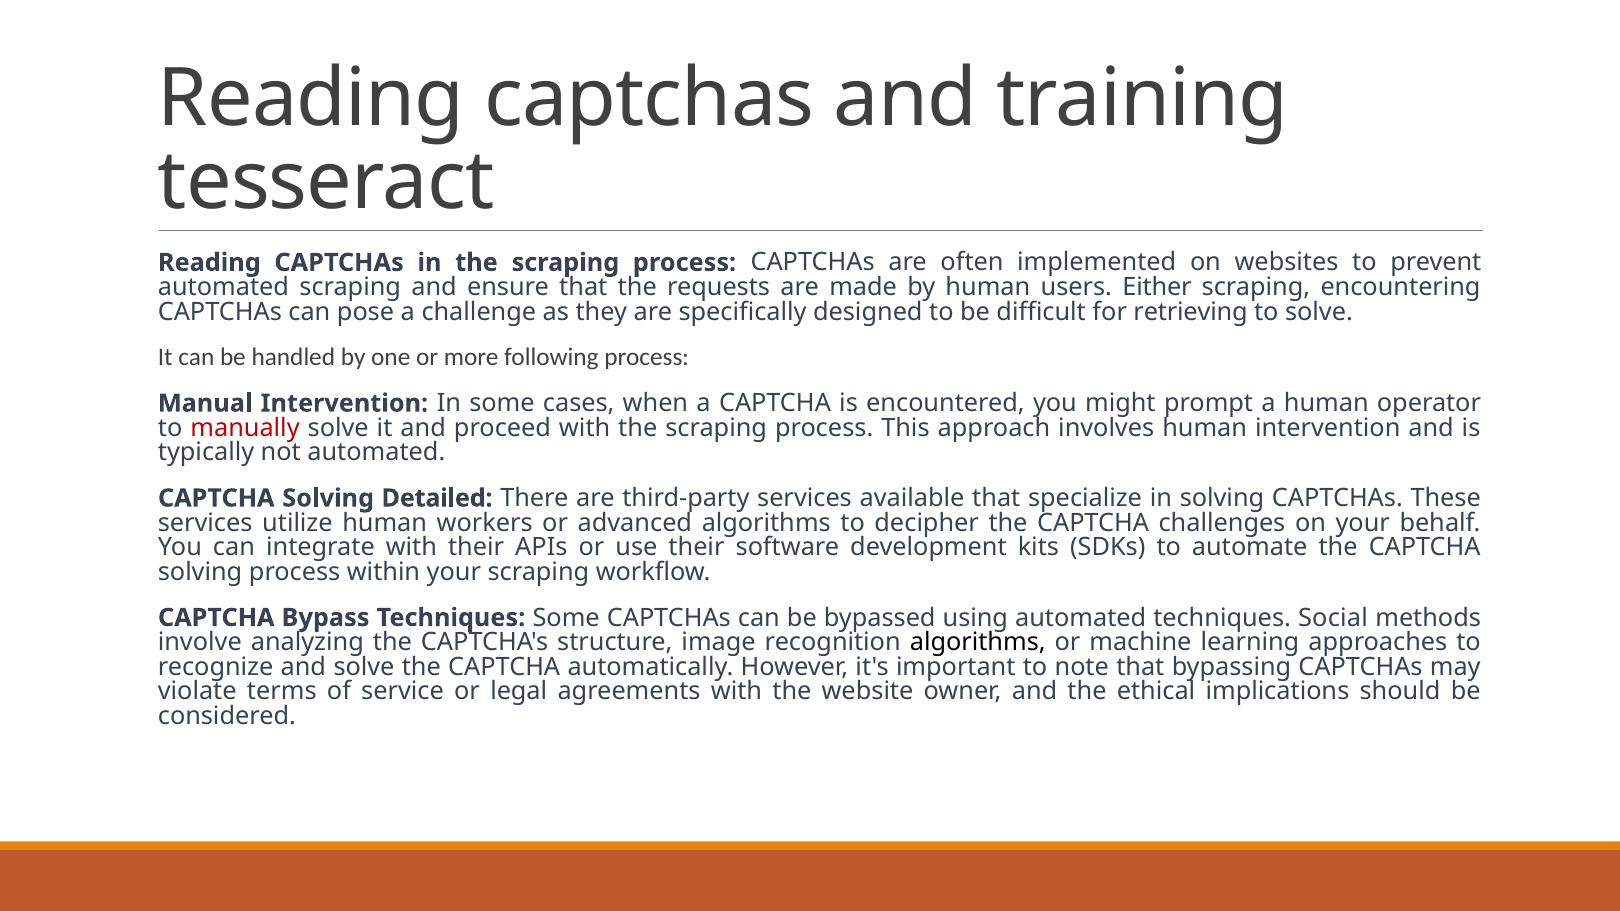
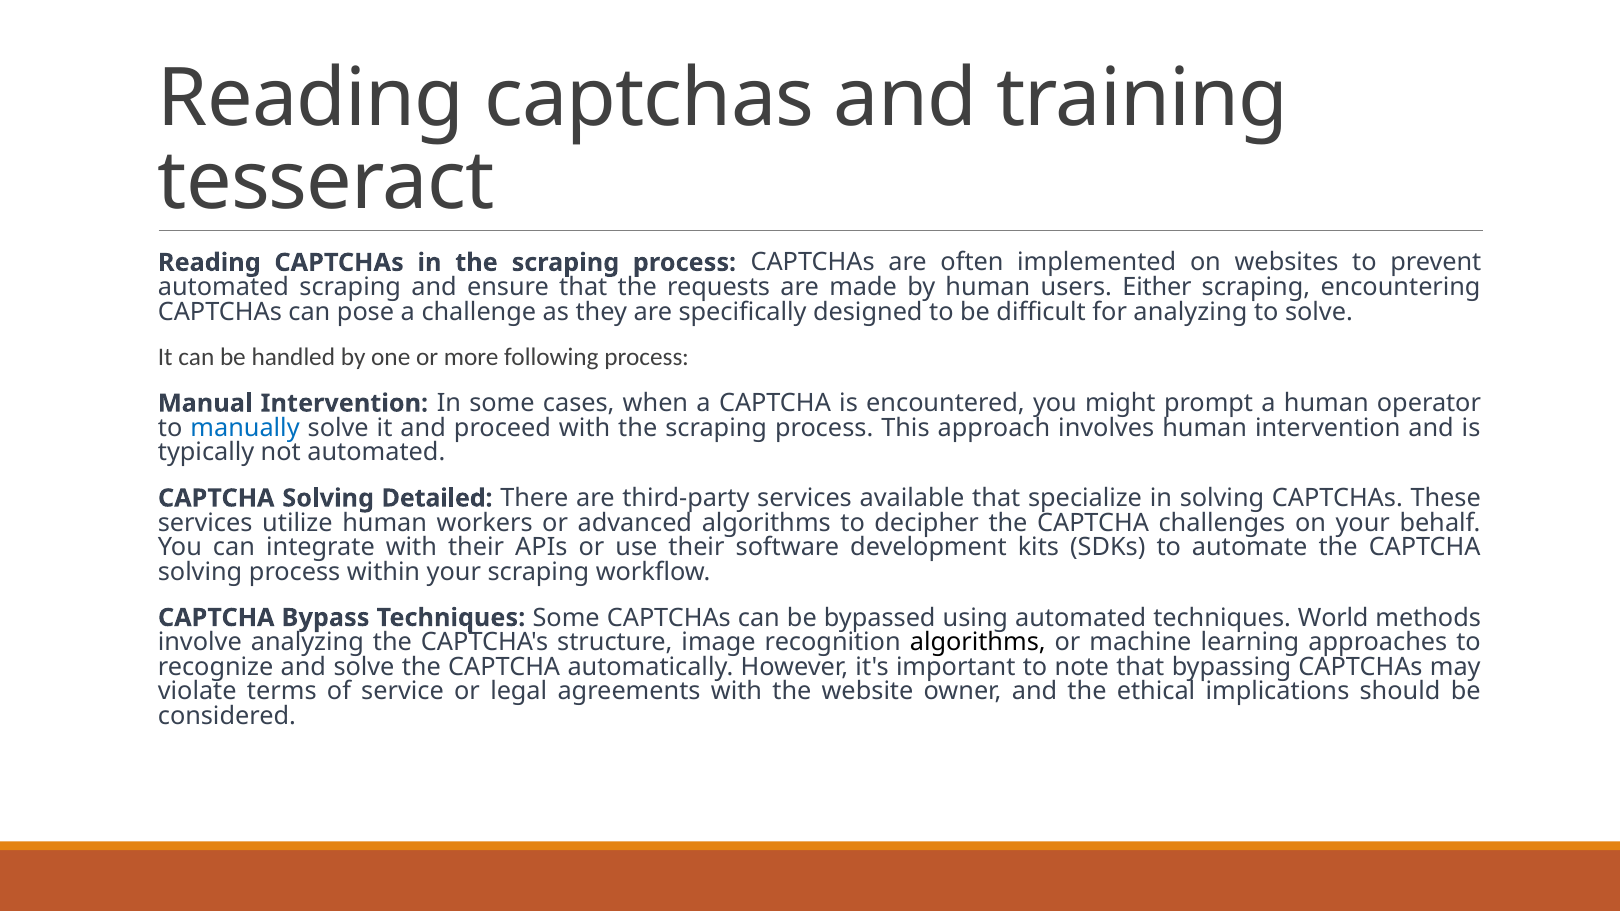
for retrieving: retrieving -> analyzing (1190, 312)
manually colour: red -> blue (245, 428)
Social: Social -> World (1333, 618)
